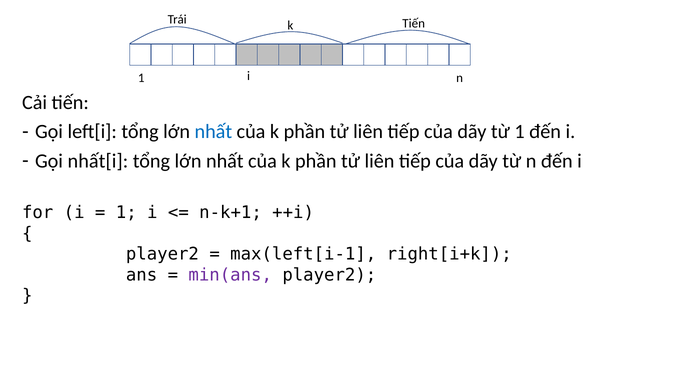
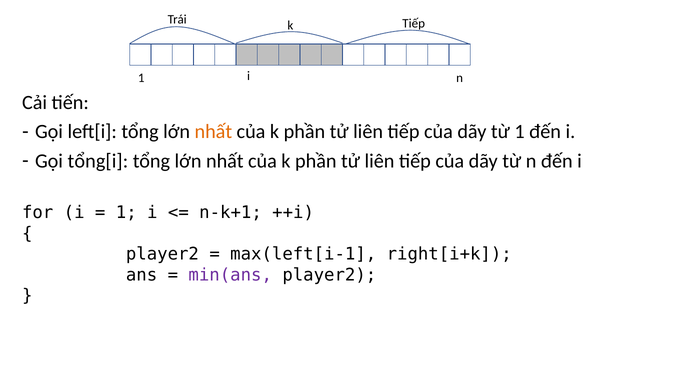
Trái Tiến: Tiến -> Tiếp (414, 24)
nhất colour: blue -> orange (213, 132)
nhất[i: nhất[i -> tổng[i (98, 161)
